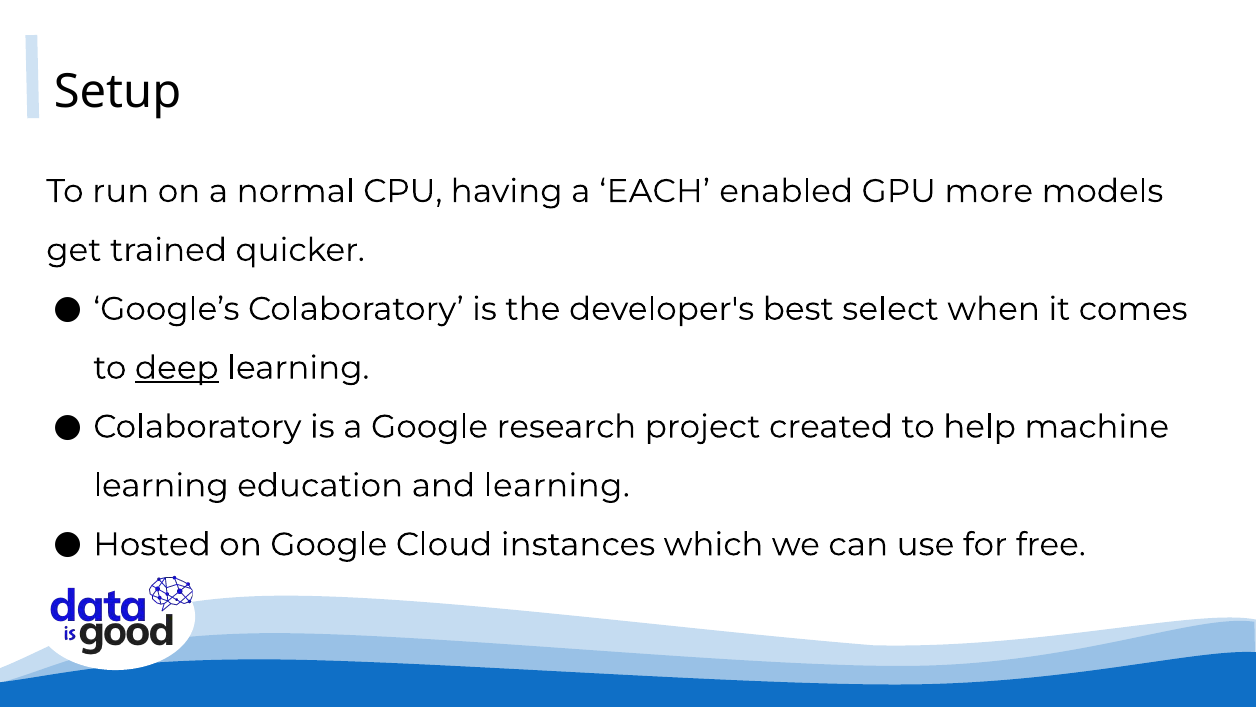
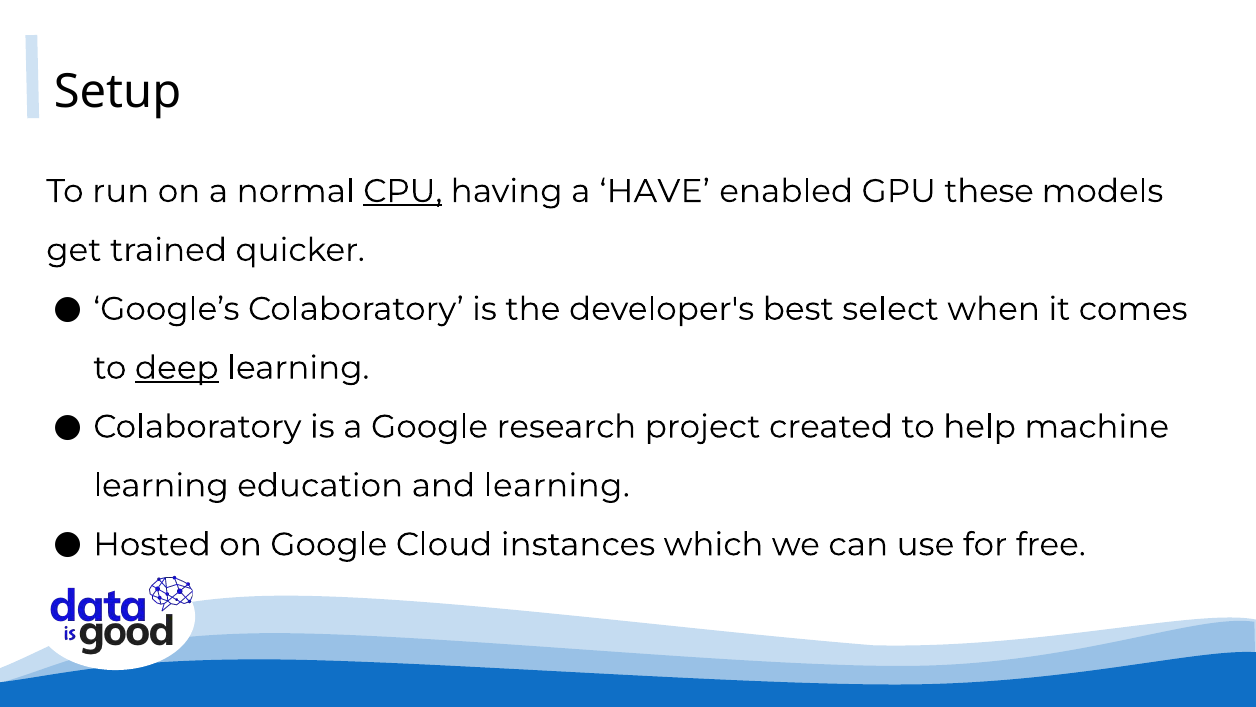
CPU underline: none -> present (403, 191)
EACH: EACH -> HAVE (655, 191)
more: more -> these (989, 191)
